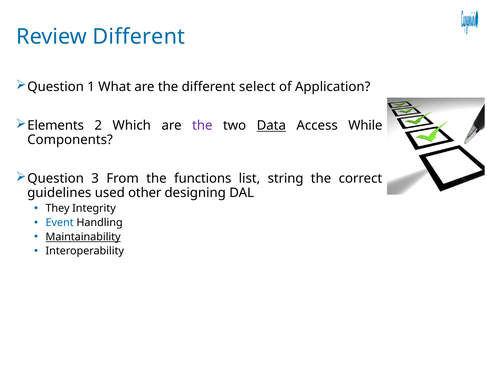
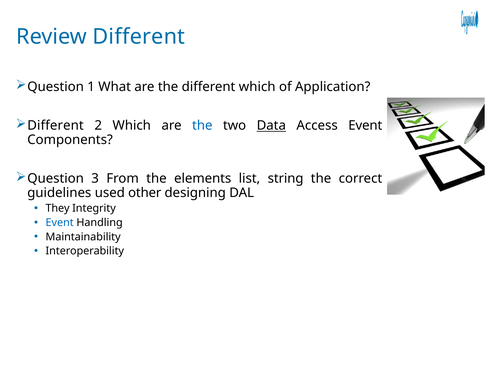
different select: select -> which (257, 87)
Elements: Elements -> Different (56, 125)
the colour: purple -> blue (202, 125)
Access While: While -> Event (365, 125)
functions: functions -> elements (203, 178)
Maintainability underline: present -> none (83, 236)
